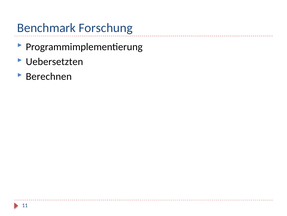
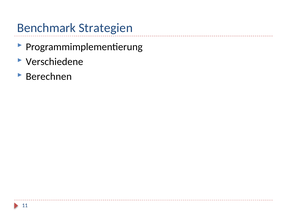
Forschung: Forschung -> Strategien (106, 28)
Uebersetzten: Uebersetzten -> Verschiedene (54, 61)
